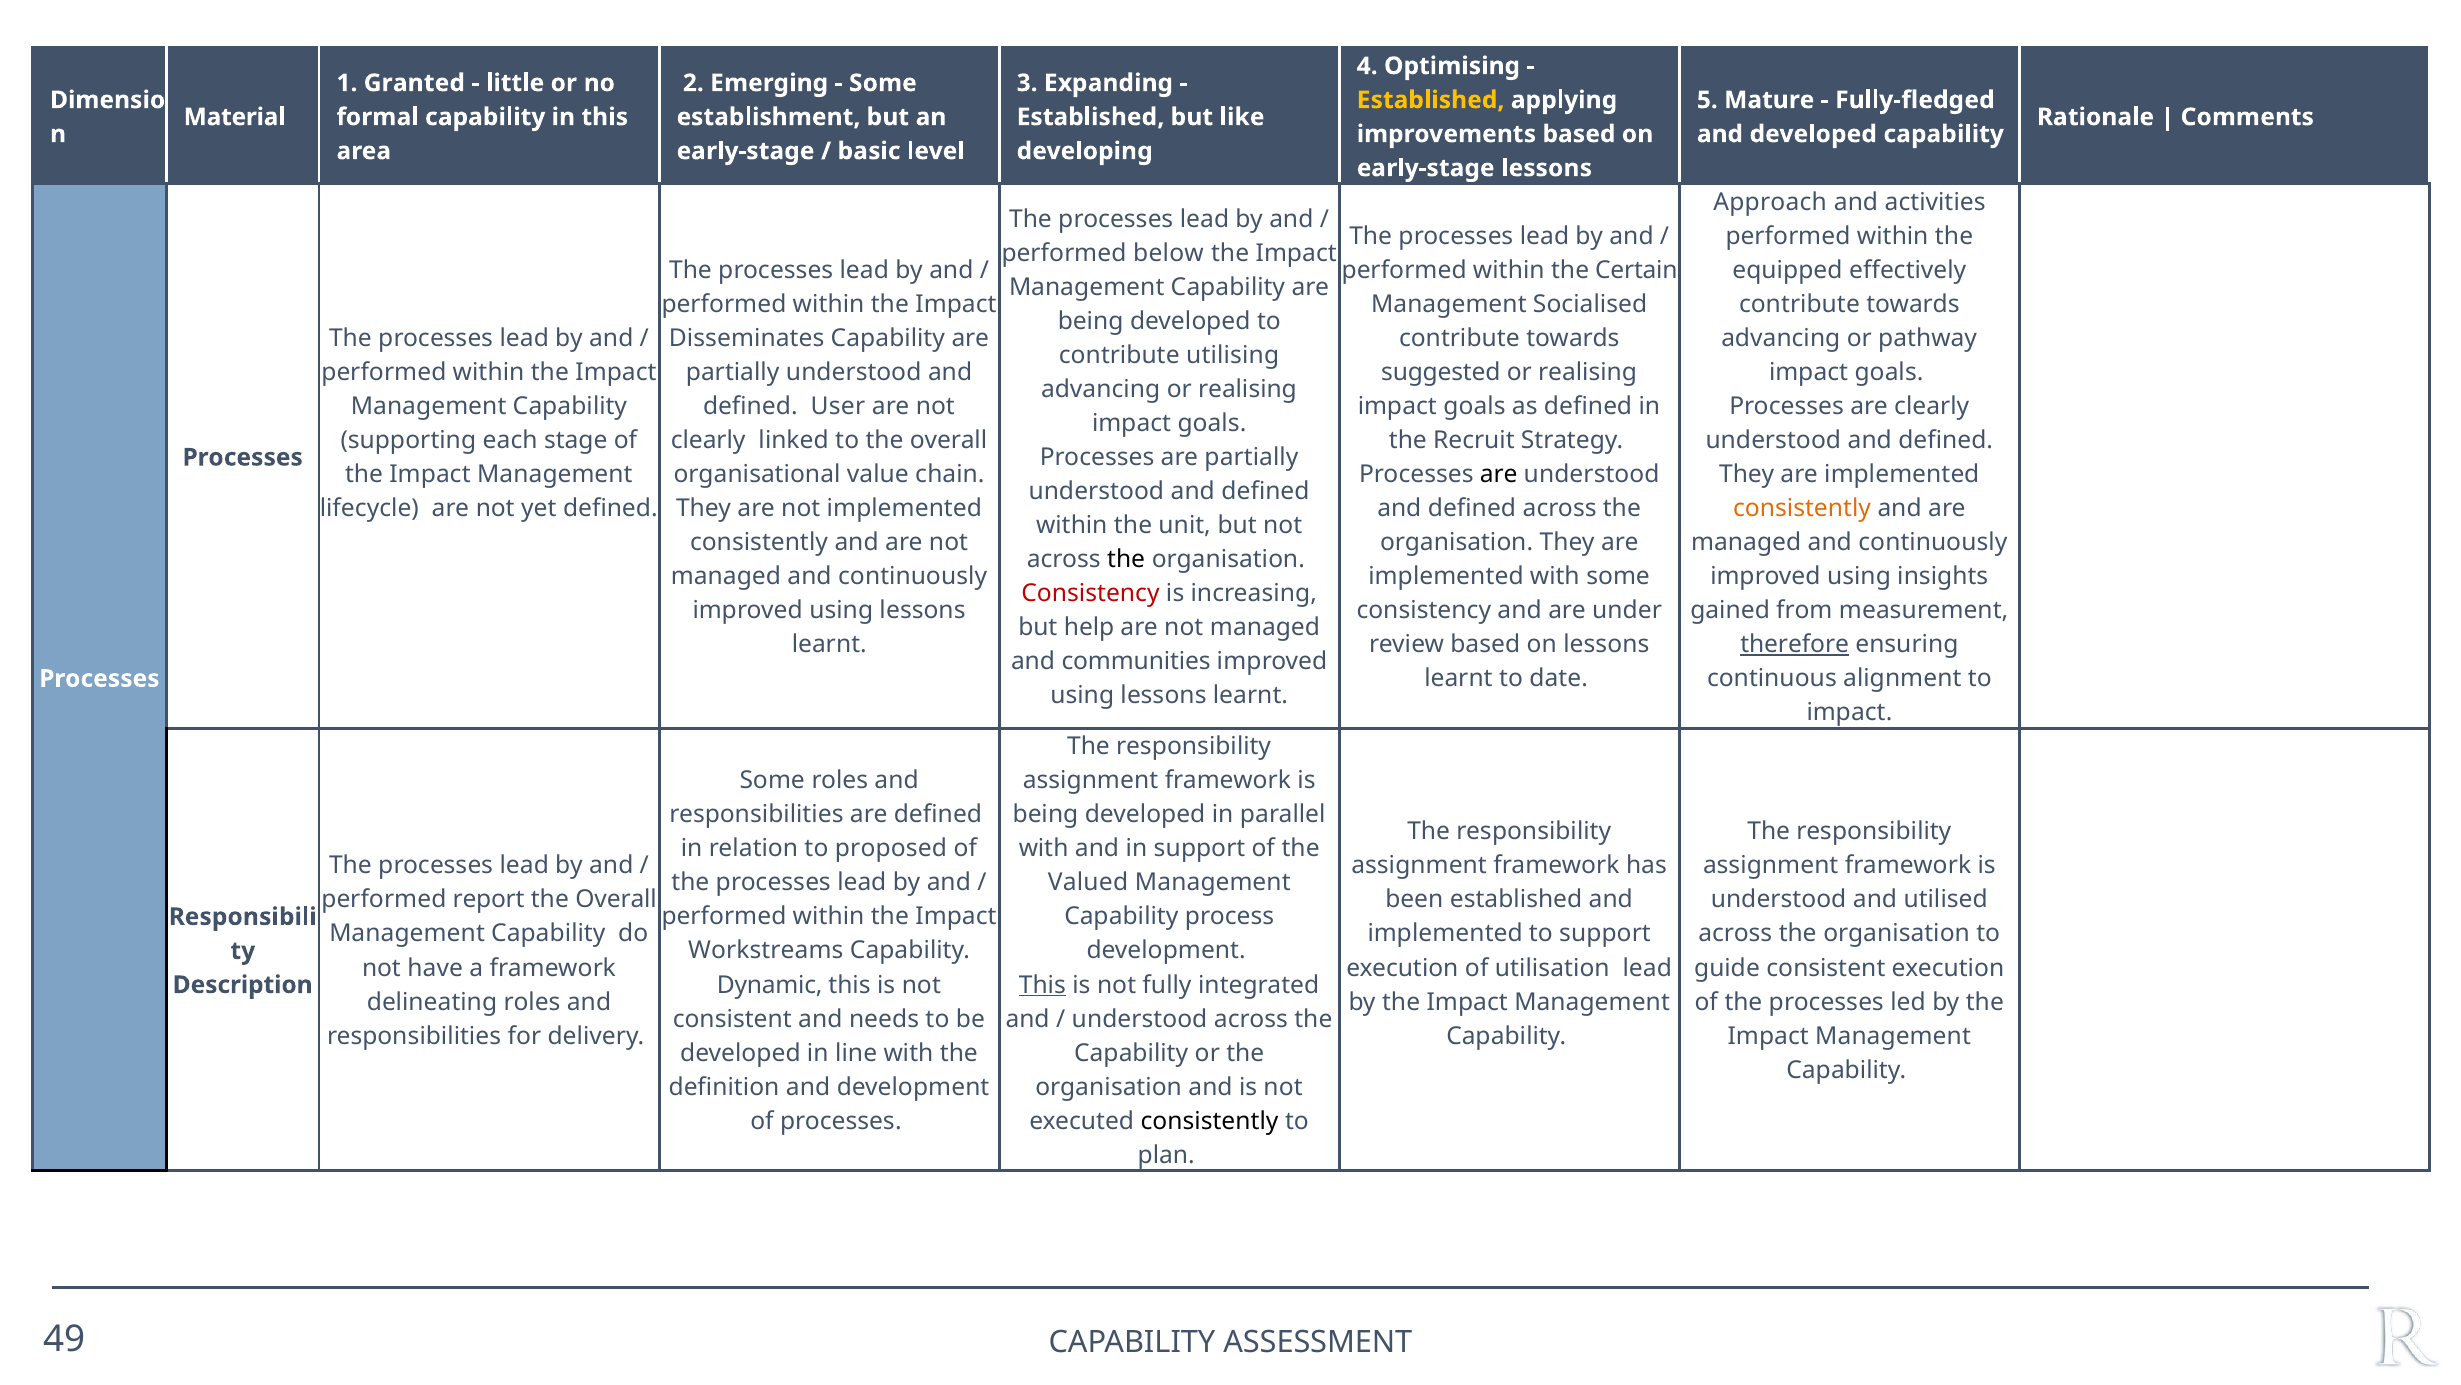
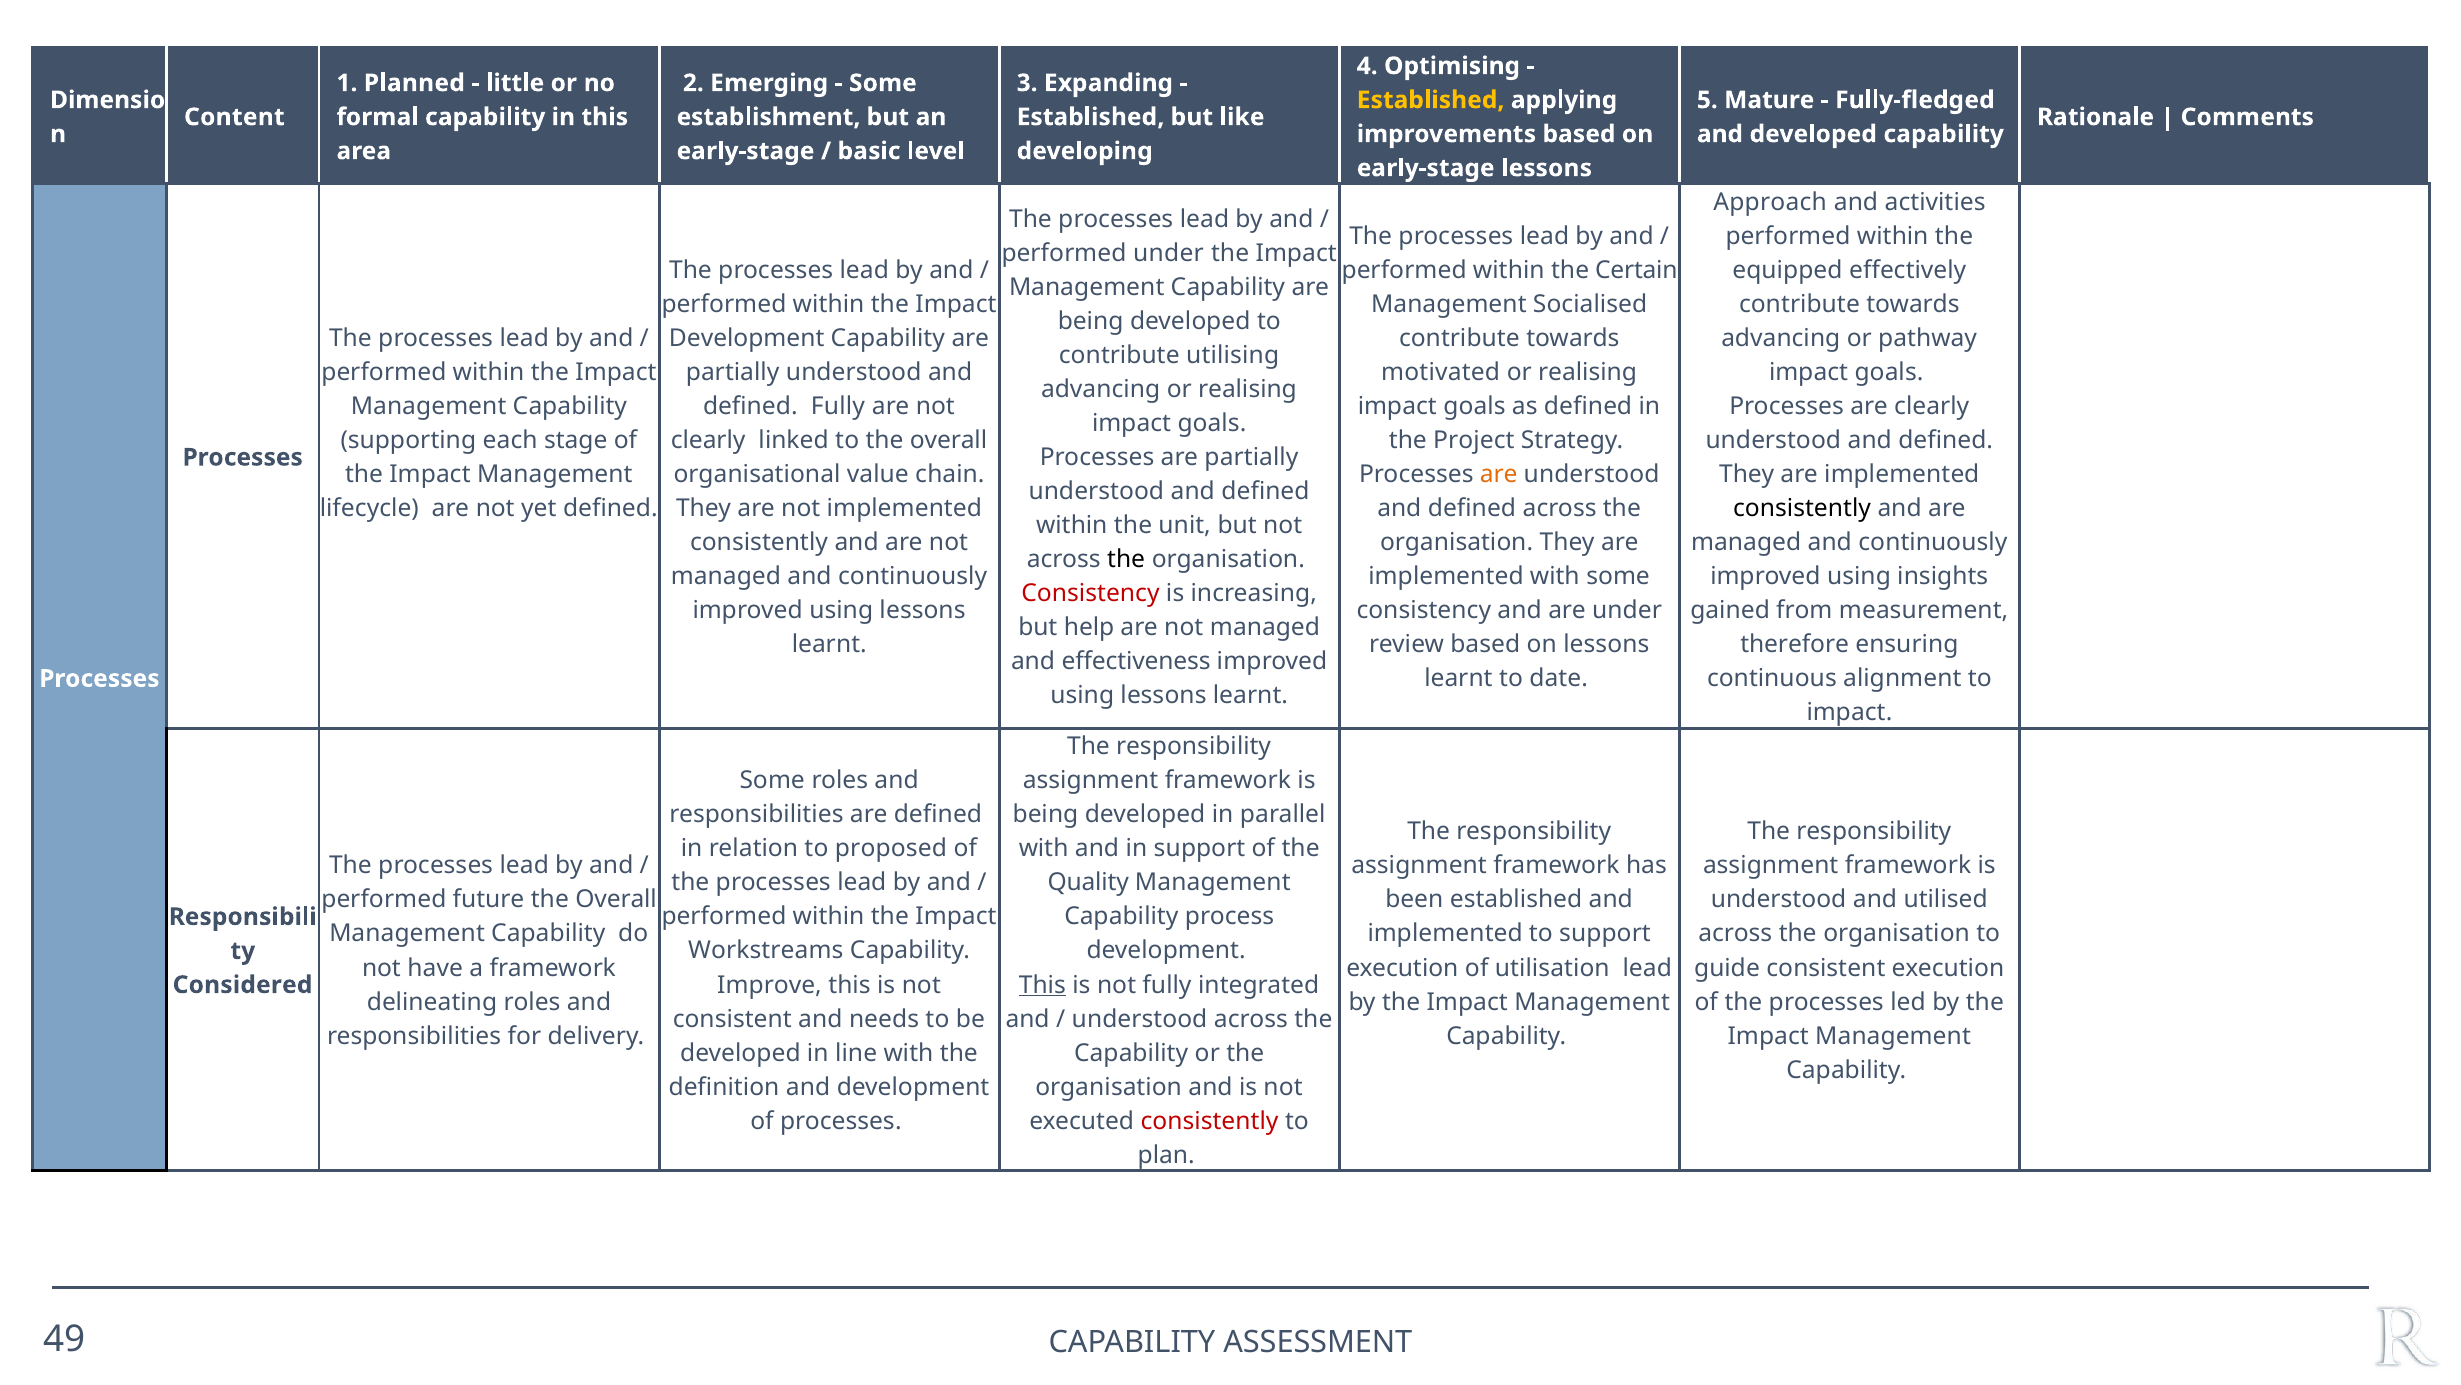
Granted: Granted -> Planned (414, 83)
Material: Material -> Content (234, 117)
performed below: below -> under (1169, 253)
Disseminates: Disseminates -> Development (747, 338)
suggested: suggested -> motivated (1441, 372)
defined User: User -> Fully (838, 406)
Recruit: Recruit -> Project (1474, 440)
are colour: black -> orange (1499, 474)
consistently colour: orange -> black (1802, 508)
therefore underline: present -> none (1795, 644)
communities: communities -> effectiveness (1136, 661)
Valued: Valued -> Quality (1088, 882)
report: report -> future (488, 899)
Dynamic: Dynamic -> Improve (770, 984)
Description: Description -> Considered (243, 984)
consistently colour: black -> red (1210, 1120)
